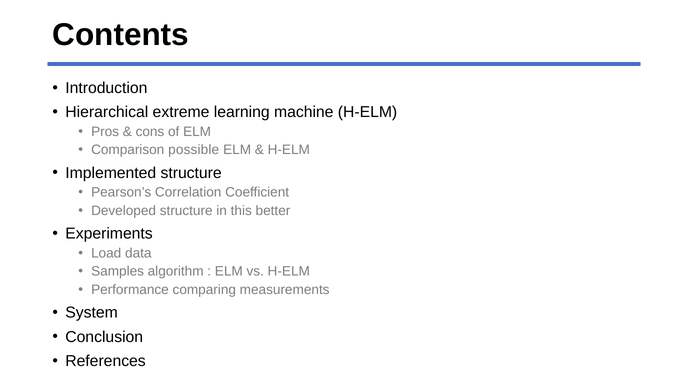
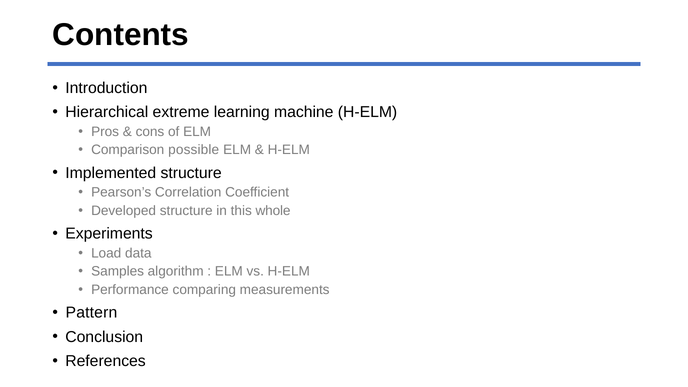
better: better -> whole (273, 211)
System: System -> Pattern (91, 313)
